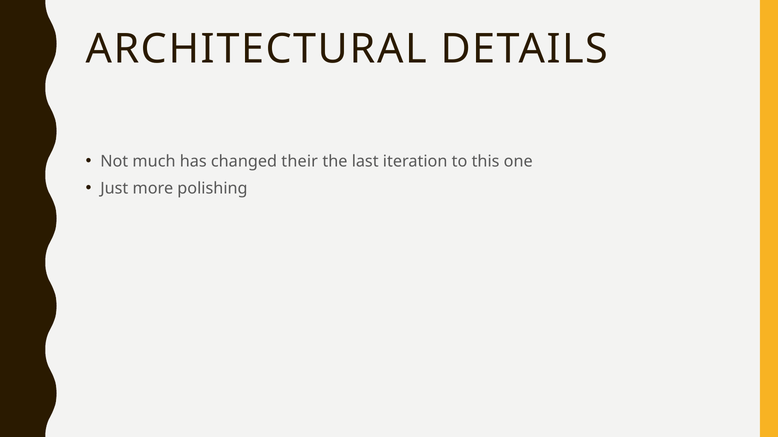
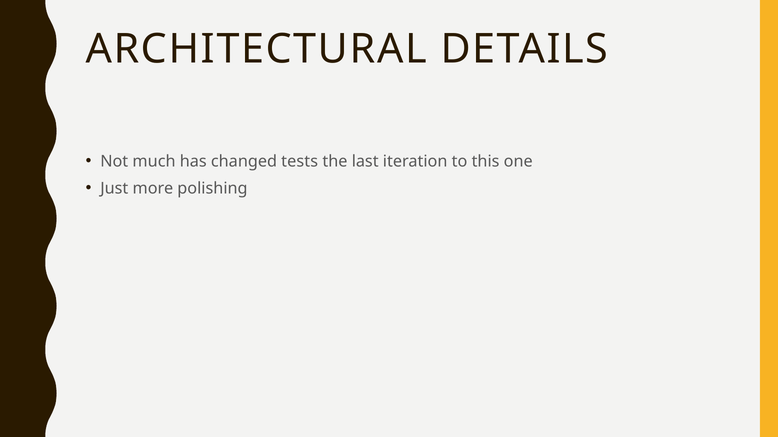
their: their -> tests (300, 162)
